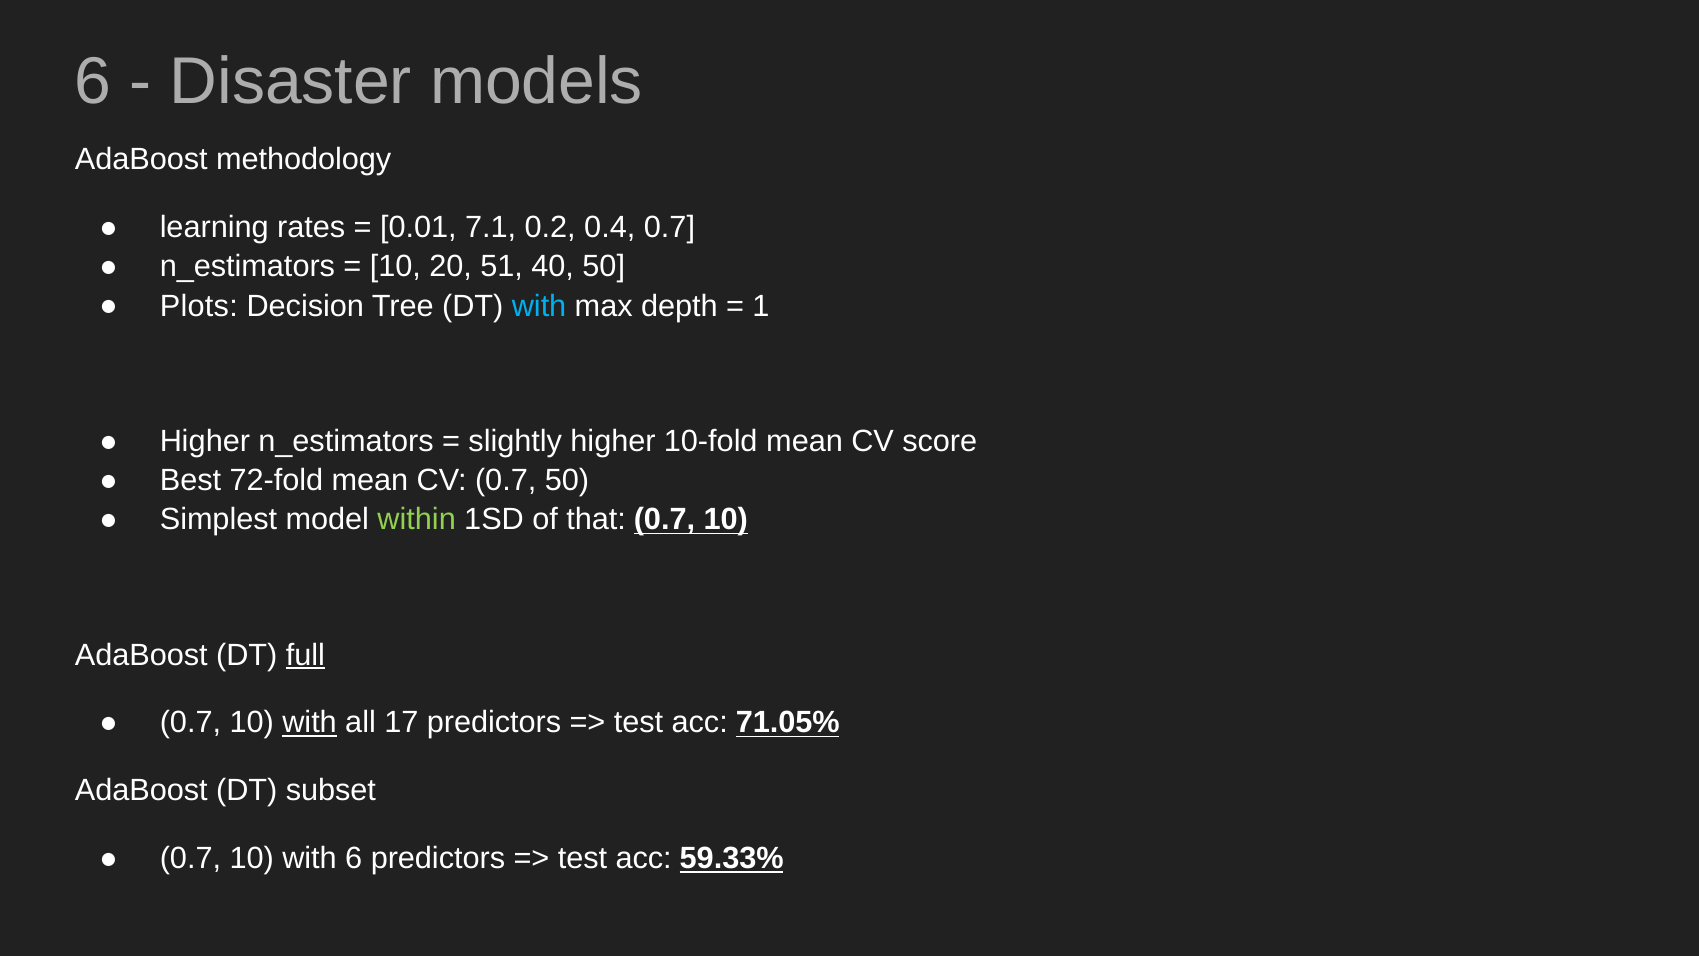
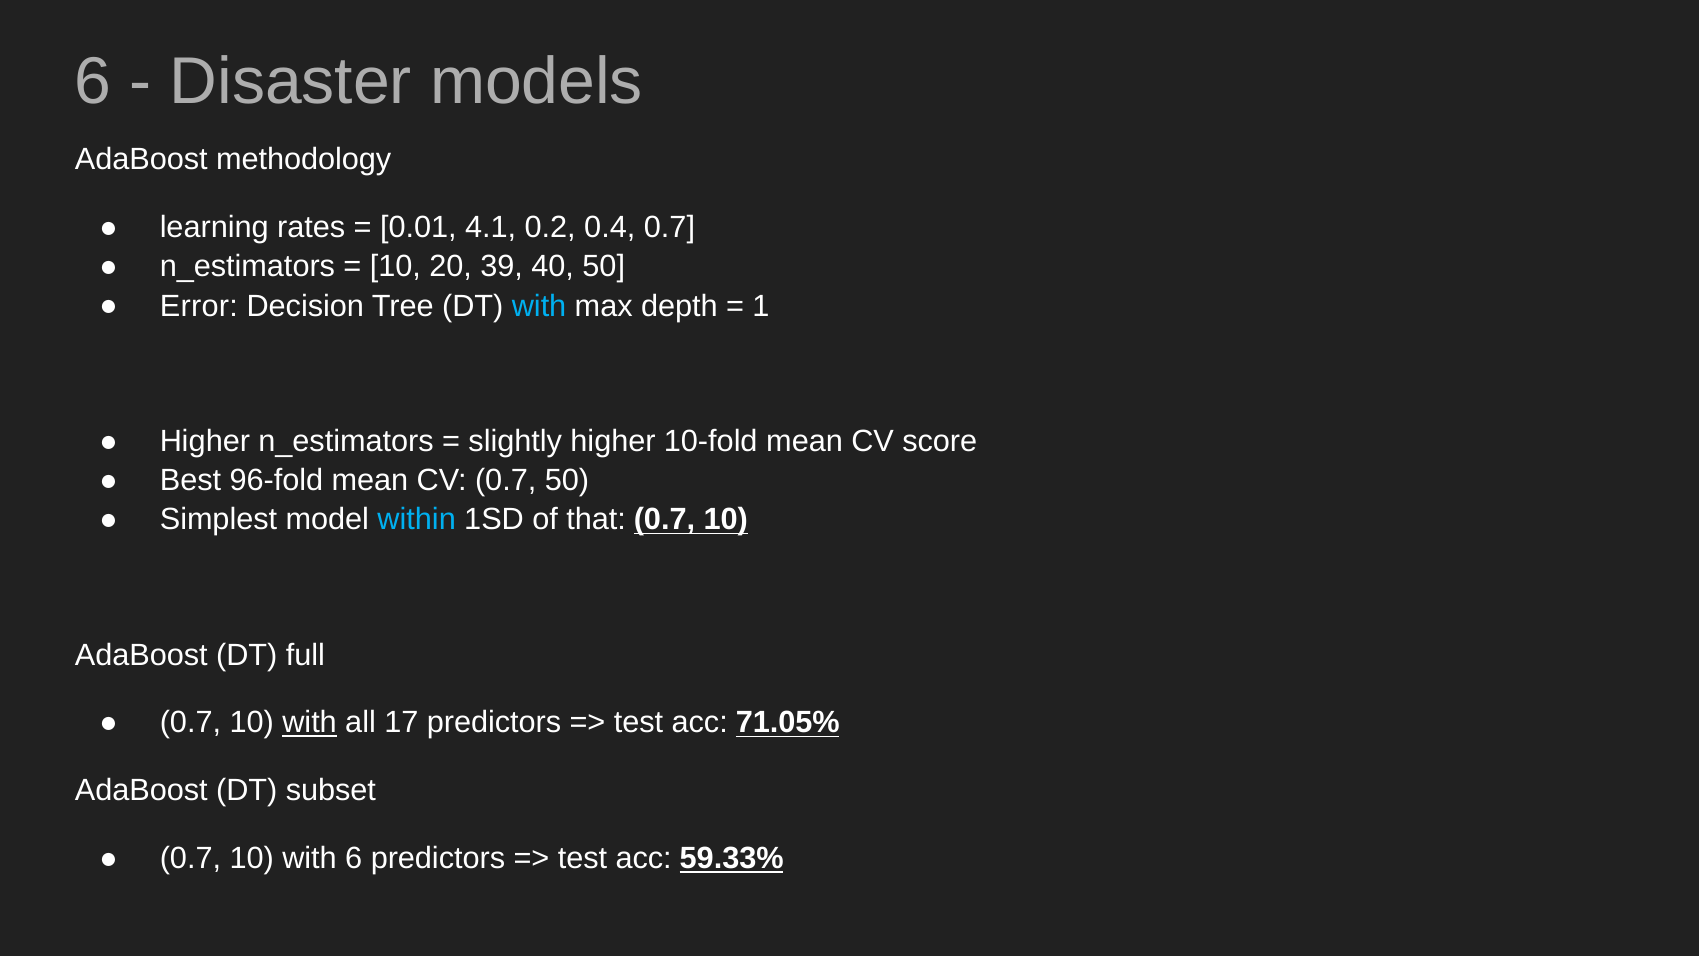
7.1: 7.1 -> 4.1 (491, 227)
51: 51 -> 39 (502, 266)
Plots: Plots -> Error (199, 306)
72-fold: 72-fold -> 96-fold (276, 480)
within colour: light green -> light blue (417, 520)
full underline: present -> none (305, 655)
